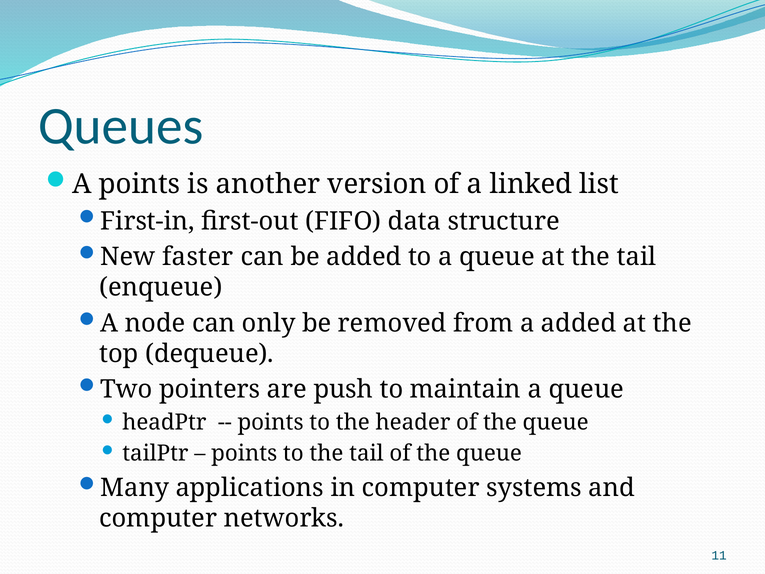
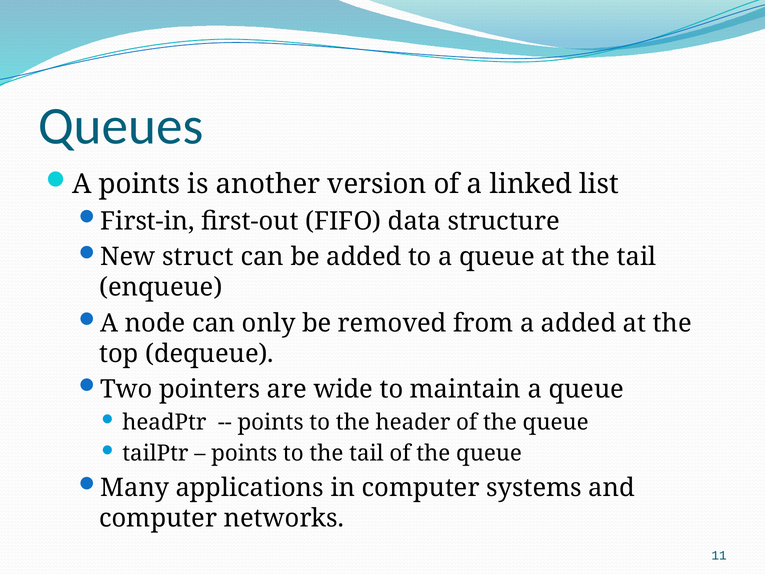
faster: faster -> struct (198, 257)
push: push -> wide (343, 389)
